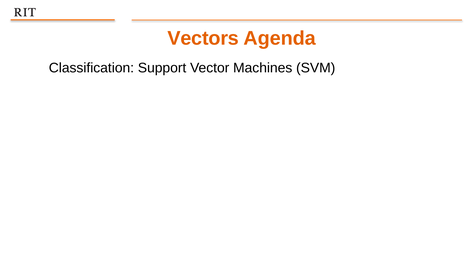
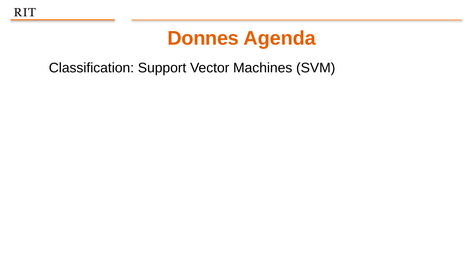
Vectors: Vectors -> Donnes (203, 38)
